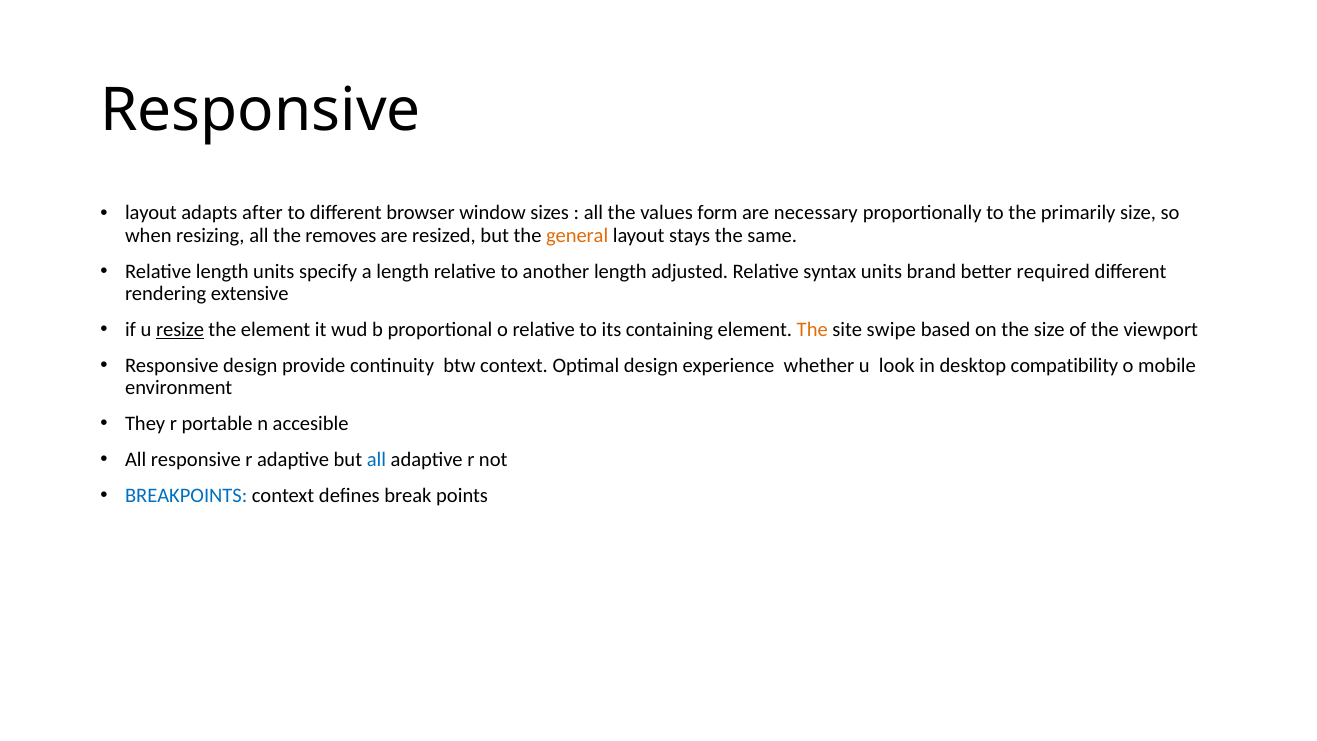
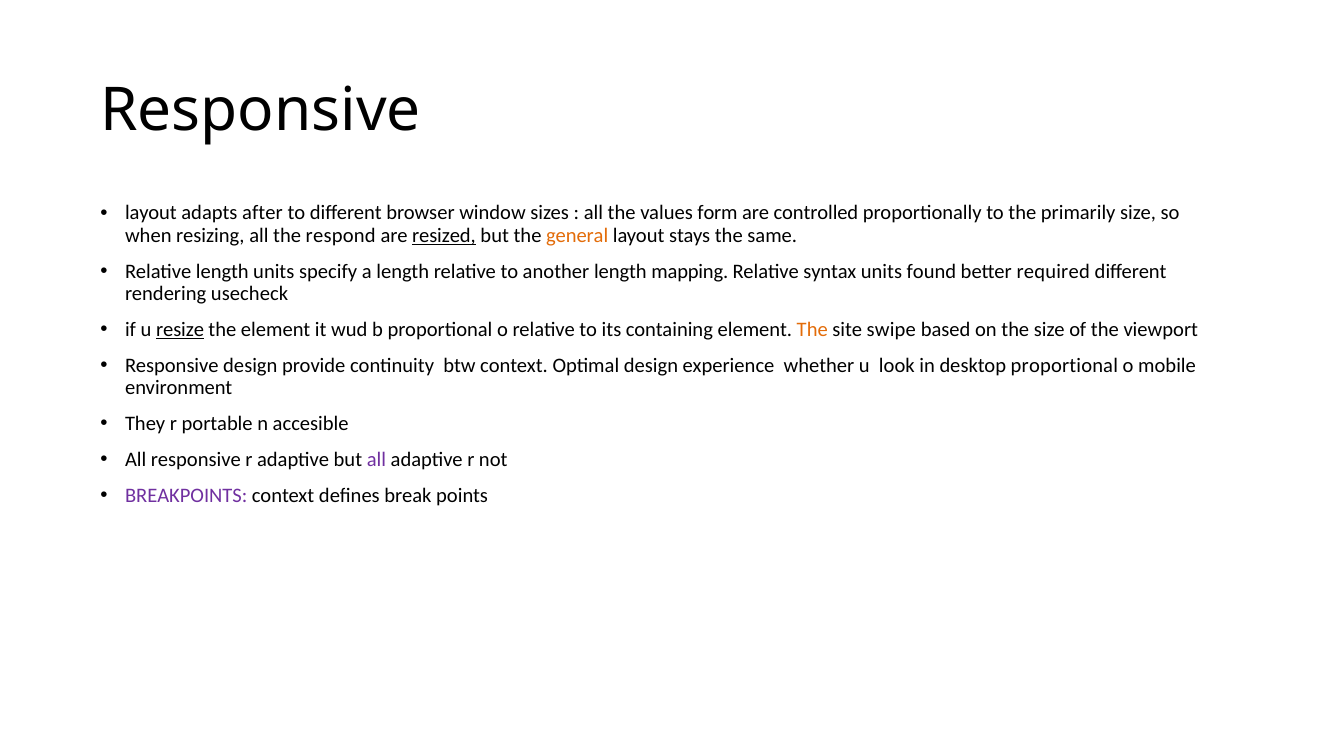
necessary: necessary -> controlled (816, 213)
removes: removes -> respond (341, 235)
resized underline: none -> present (444, 235)
adjusted: adjusted -> mapping (690, 271)
brand: brand -> found (931, 271)
extensive: extensive -> usecheck (250, 294)
desktop compatibility: compatibility -> proportional (1064, 366)
all colour: blue -> purple (376, 460)
BREAKPOINTS colour: blue -> purple (186, 496)
